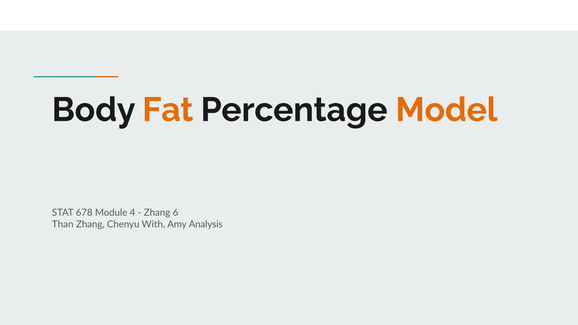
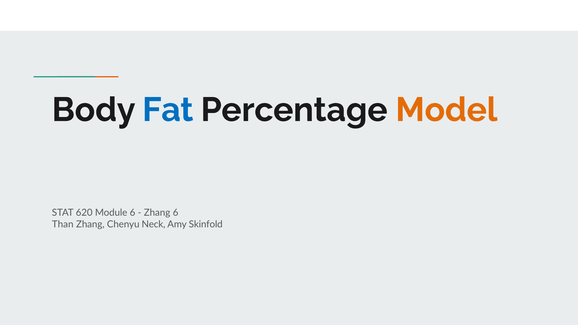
Fat colour: orange -> blue (168, 110)
678: 678 -> 620 (84, 213)
Module 4: 4 -> 6 (133, 213)
With: With -> Neck (153, 224)
Analysis: Analysis -> Skinfold (206, 224)
